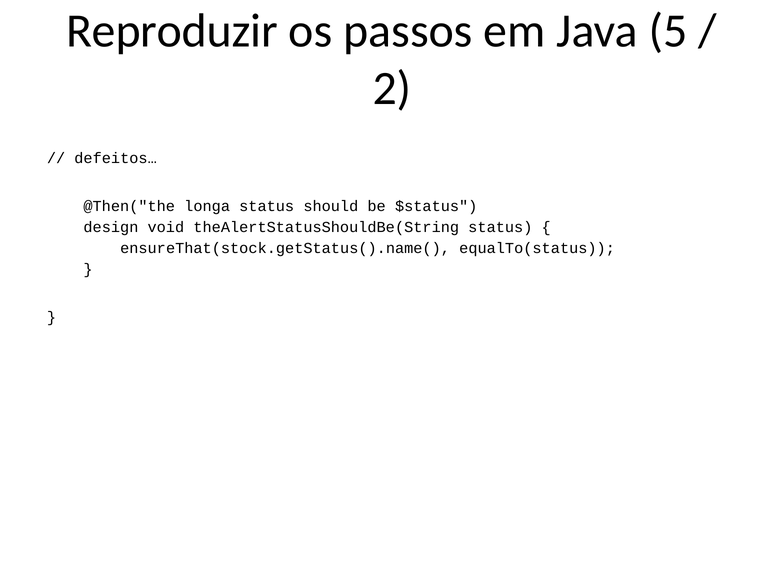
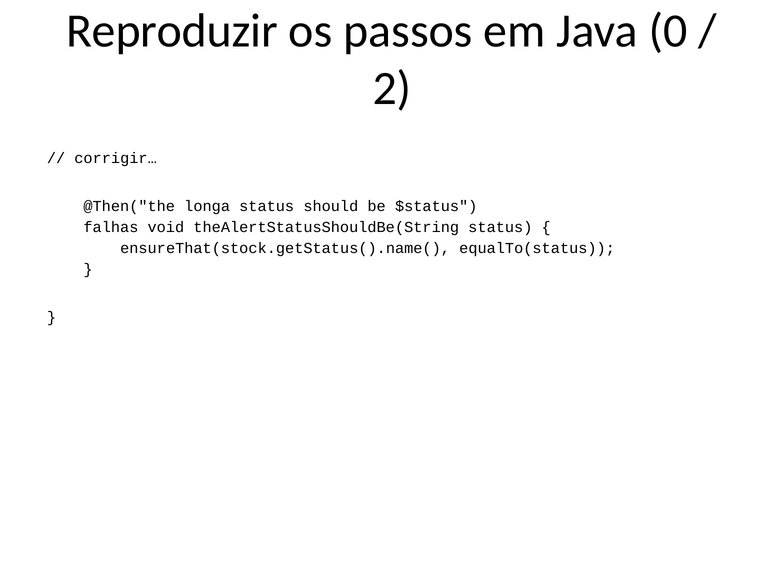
5: 5 -> 0 (668, 31)
defeitos…: defeitos… -> corrigir… (116, 158)
design: design -> falhas (111, 227)
